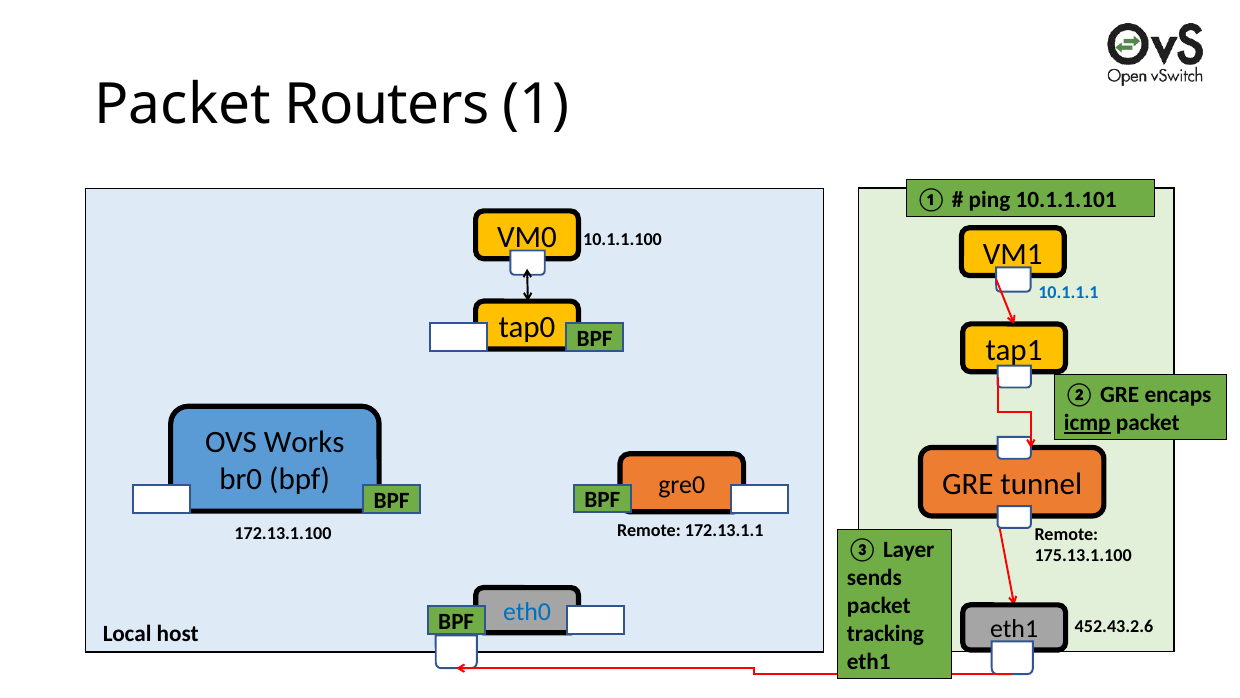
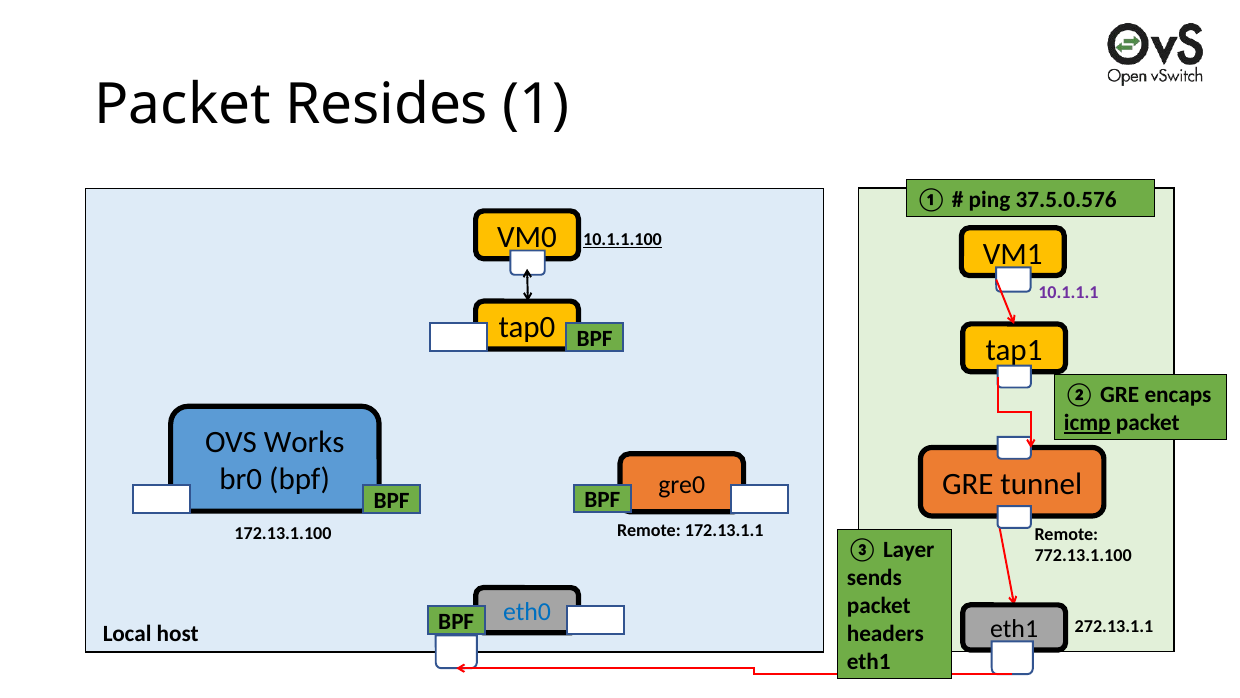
Routers: Routers -> Resides (387, 104)
10.1.1.101: 10.1.1.101 -> 37.5.0.576 (1066, 200)
10.1.1.100 underline: none -> present (622, 240)
10.1.1.1 colour: blue -> purple (1068, 292)
175.13.1.100: 175.13.1.100 -> 772.13.1.100 (1083, 556)
452.43.2.6: 452.43.2.6 -> 272.13.1.1 (1114, 626)
tracking: tracking -> headers (885, 633)
